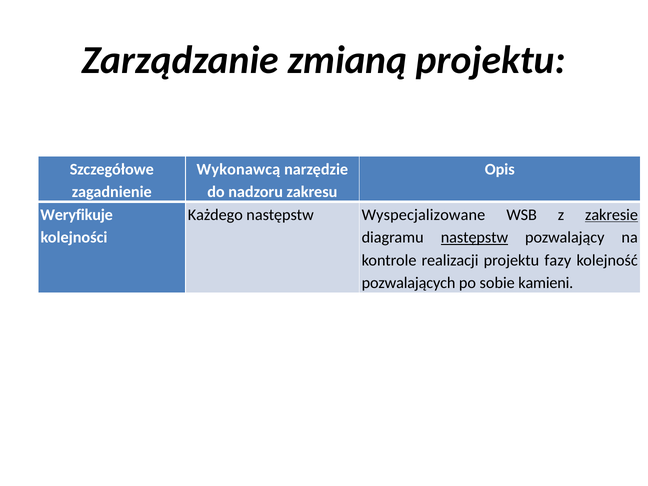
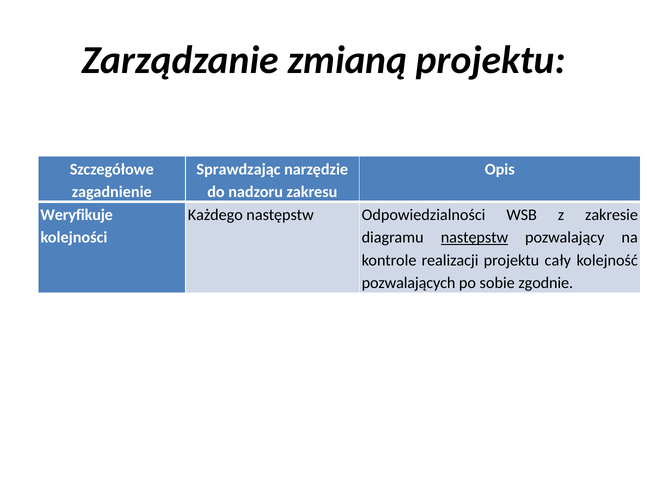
Wykonawcą: Wykonawcą -> Sprawdzając (239, 169)
Wyspecjalizowane: Wyspecjalizowane -> Odpowiedzialności (424, 215)
zakresie underline: present -> none (611, 215)
fazy: fazy -> cały (558, 260)
kamieni: kamieni -> zgodnie (546, 283)
